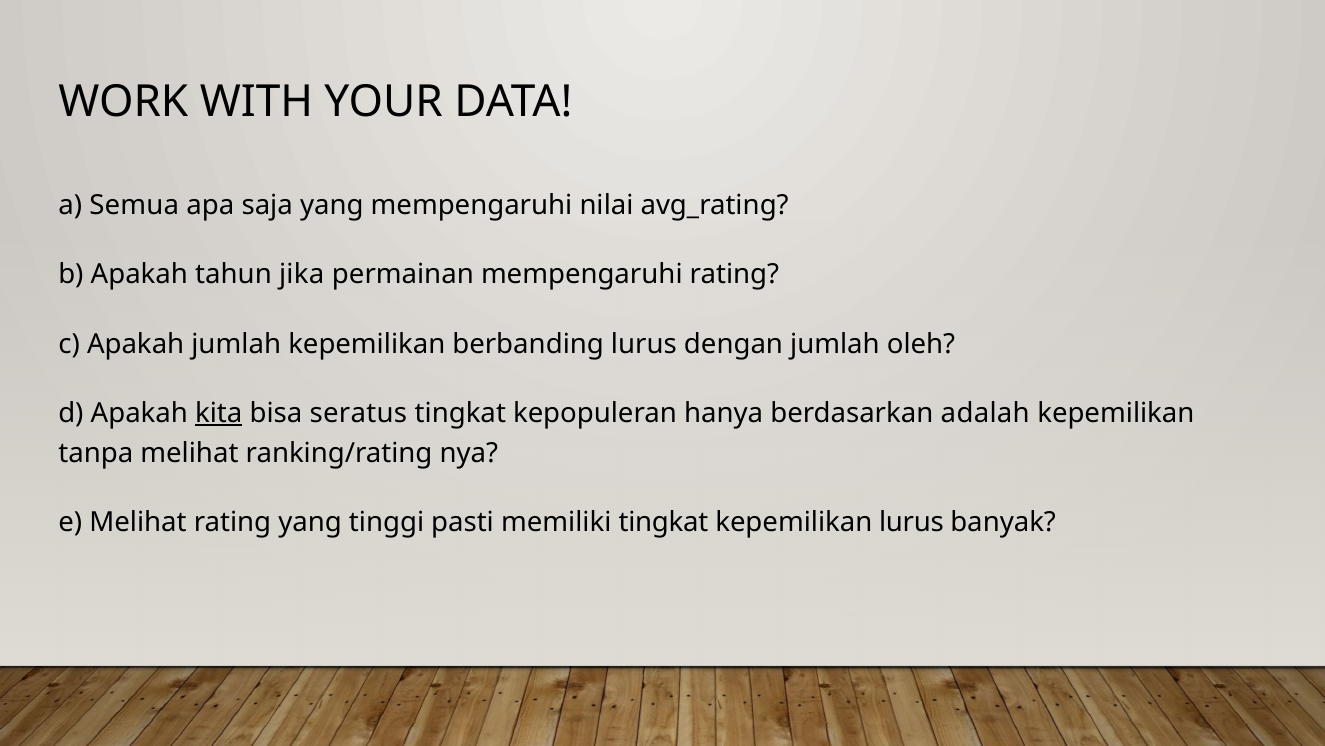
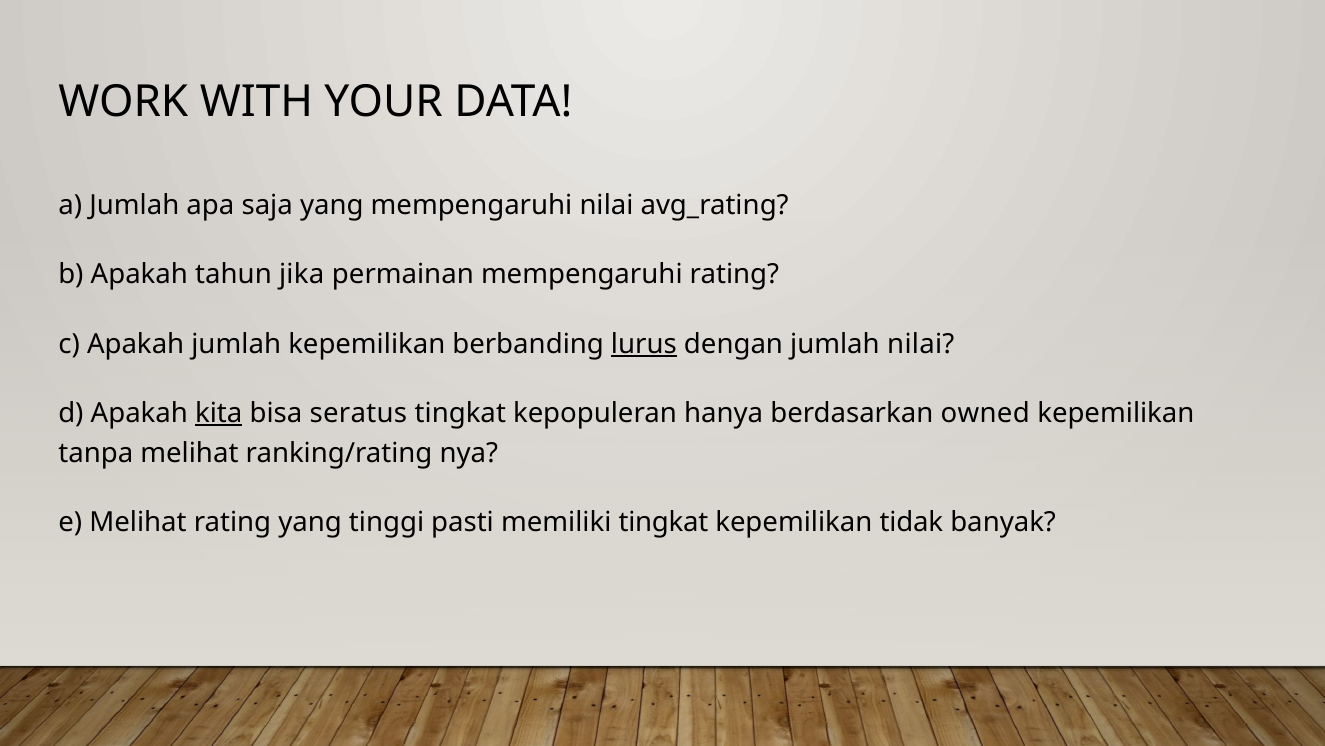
a Semua: Semua -> Jumlah (134, 205)
lurus underline: none -> present (644, 344)
jumlah oleh: oleh -> nilai (921, 344)
adalah: adalah -> owned (985, 413)
kepemilikan lurus: lurus -> tidak (911, 522)
